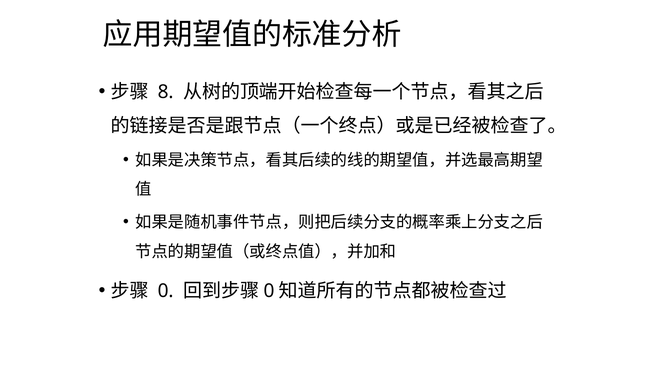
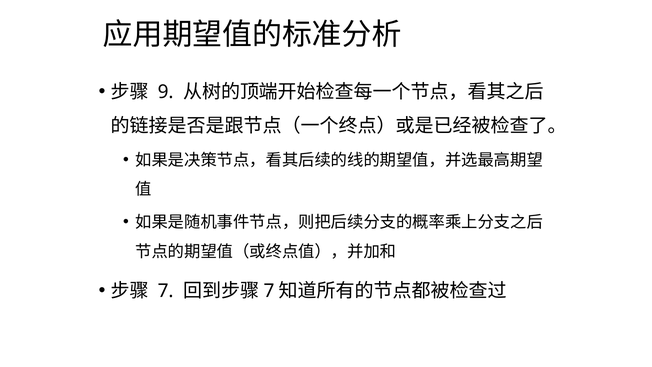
8: 8 -> 9 (166, 92)
0: 0 -> 7 (166, 291)
0: 0 -> 7 (269, 291)
